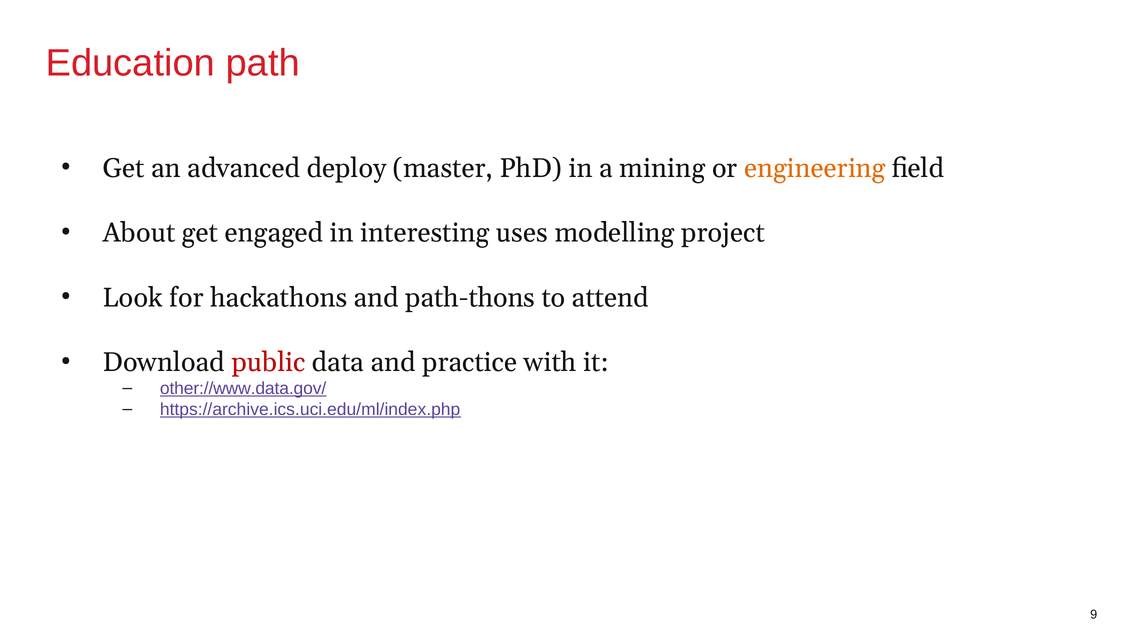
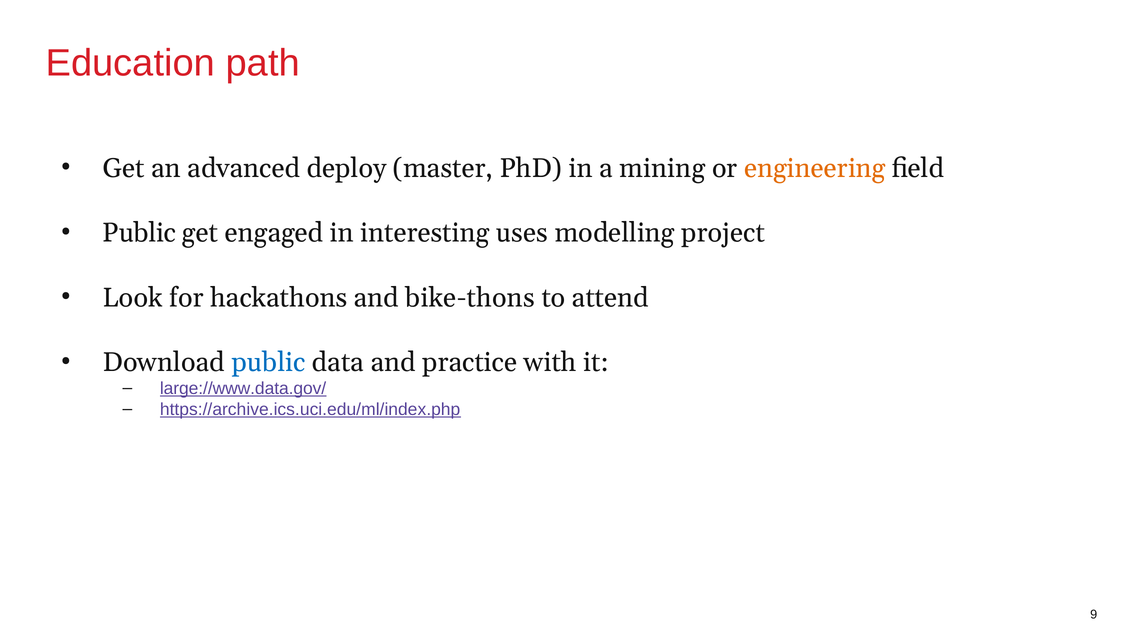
About: About -> Public (139, 233)
path-thons: path-thons -> bike-thons (470, 298)
public colour: red -> blue (268, 363)
other://www.data.gov/: other://www.data.gov/ -> large://www.data.gov/ (243, 389)
